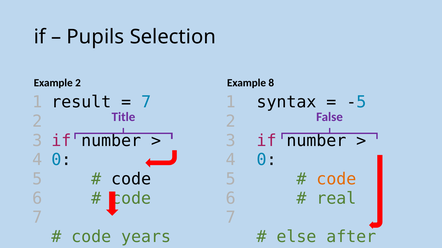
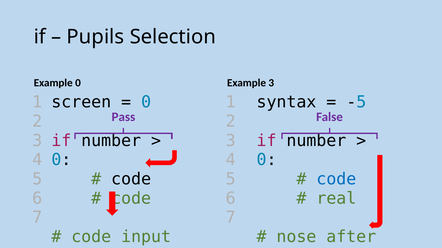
Example 2: 2 -> 0 (78, 83)
Example 8: 8 -> 3 (271, 83)
result: result -> screen (81, 102)
7: 7 -> 0 (146, 102)
Title: Title -> Pass (123, 117)
code colour: orange -> blue (336, 179)
years: years -> input (146, 237)
else: else -> nose (296, 237)
